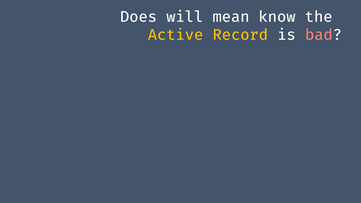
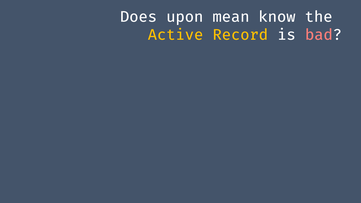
will: will -> upon (185, 17)
